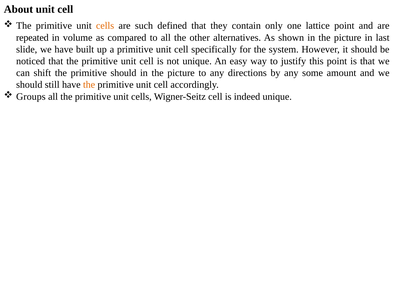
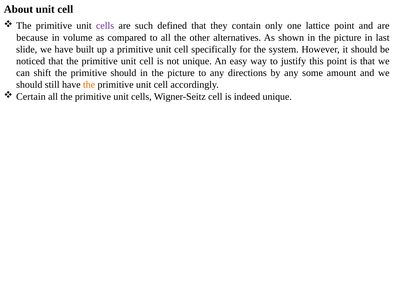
cells colour: orange -> purple (105, 26)
repeated: repeated -> because (32, 38)
Groups: Groups -> Certain (31, 97)
